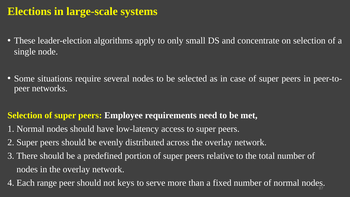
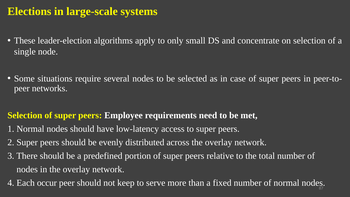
range: range -> occur (47, 183)
keys: keys -> keep (126, 183)
